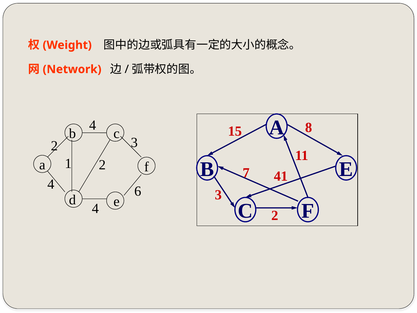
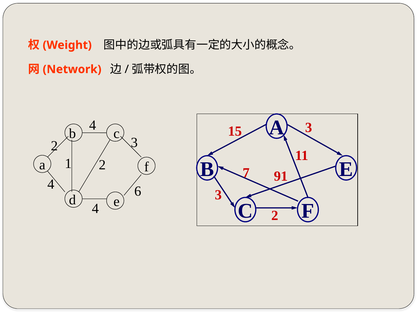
15 8: 8 -> 3 (309, 128)
41: 41 -> 91 (281, 176)
